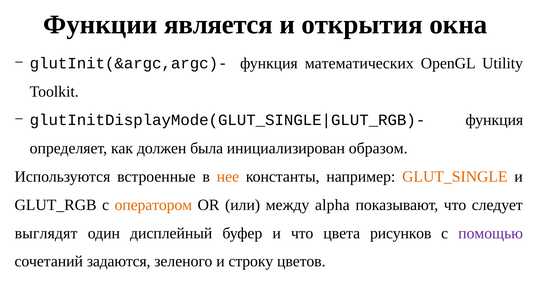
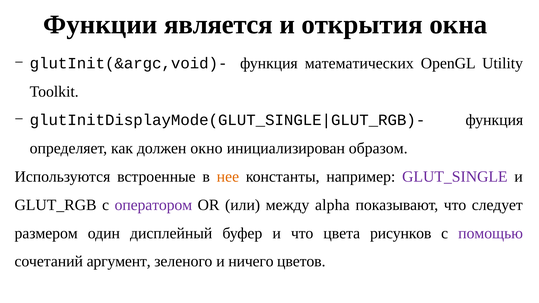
glutInit(&argc,argc)-: glutInit(&argc,argc)- -> glutInit(&argc,void)- (129, 63)
была: была -> окно (206, 148)
GLUT_SINGLE colour: orange -> purple (455, 177)
оператором colour: orange -> purple (153, 205)
выглядят: выглядят -> размером (46, 233)
задаются: задаются -> аргумент (119, 262)
строку: строку -> ничего (251, 262)
